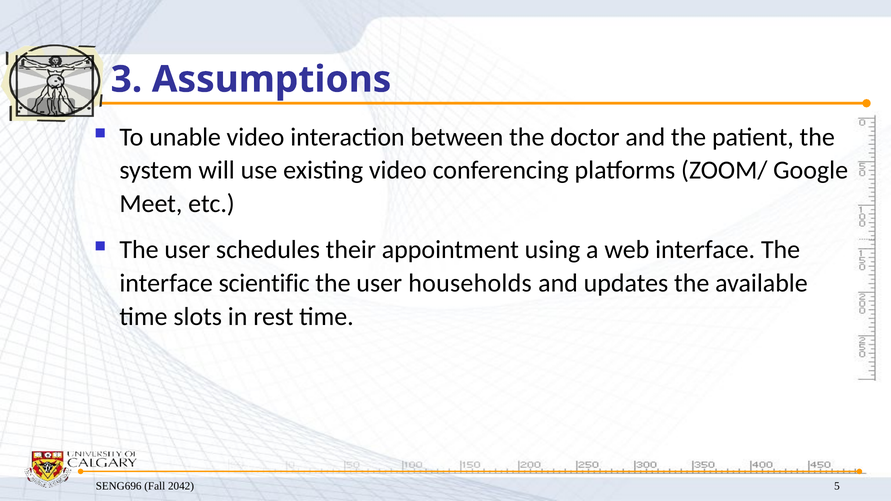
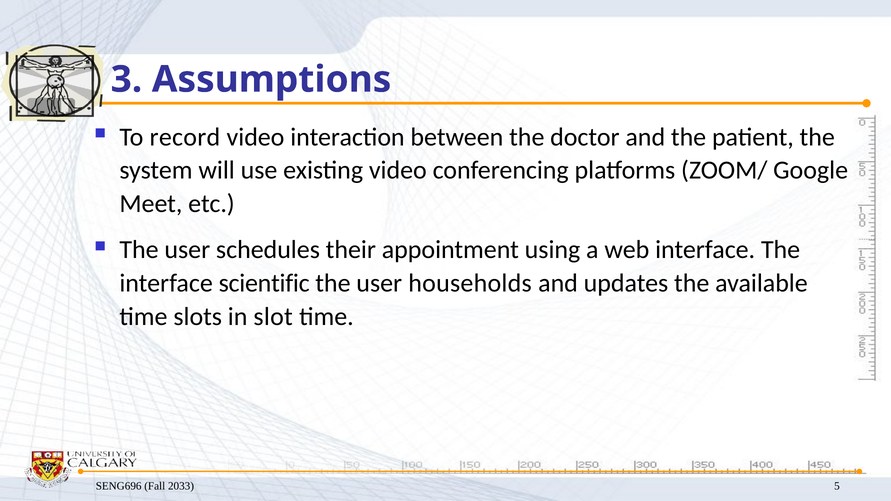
unable: unable -> record (185, 137)
rest: rest -> slot (273, 317)
2042: 2042 -> 2033 (181, 486)
